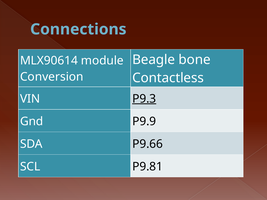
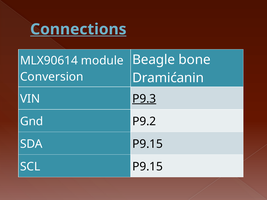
Connections underline: none -> present (78, 29)
Contactless: Contactless -> Dramićanin (168, 78)
P9.9: P9.9 -> P9.2 (144, 121)
SDA P9.66: P9.66 -> P9.15 (148, 144)
SCL P9.81: P9.81 -> P9.15 (148, 167)
